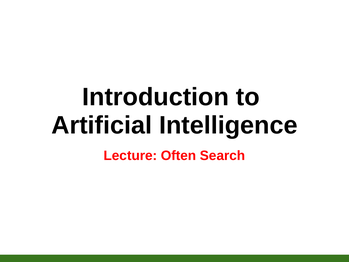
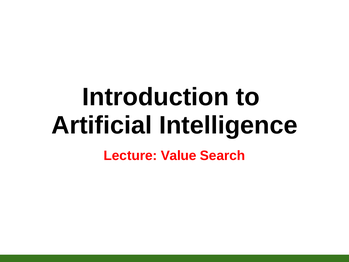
Often: Often -> Value (179, 156)
